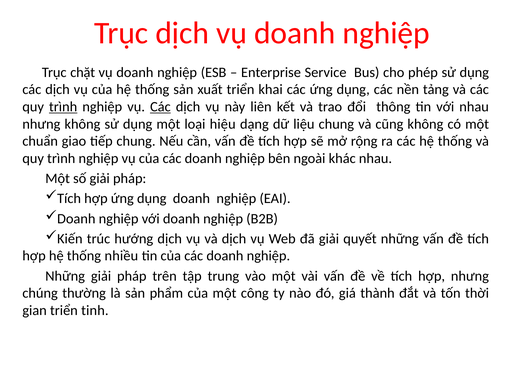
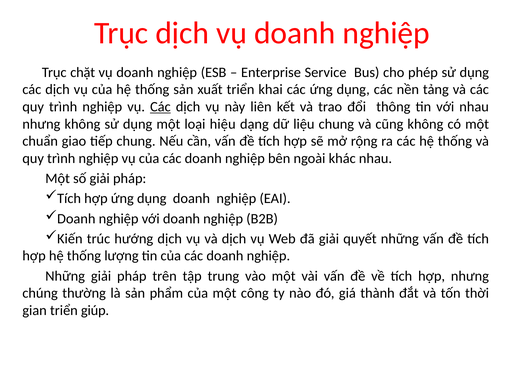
trình underline: present -> none (63, 107)
nhiều: nhiều -> lượng (121, 256)
tinh: tinh -> giúp (95, 310)
